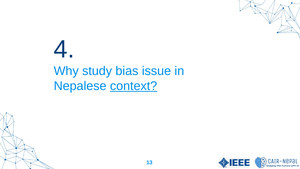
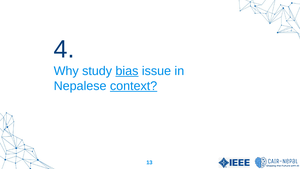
bias underline: none -> present (127, 71)
